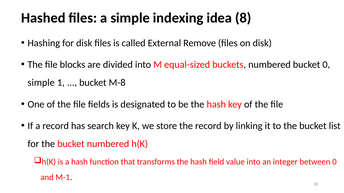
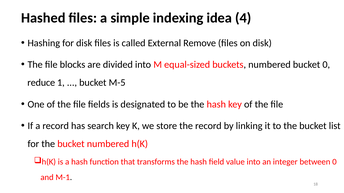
8: 8 -> 4 (243, 18)
simple: simple -> reduce (41, 83)
M-8: M-8 -> M-5 (117, 83)
